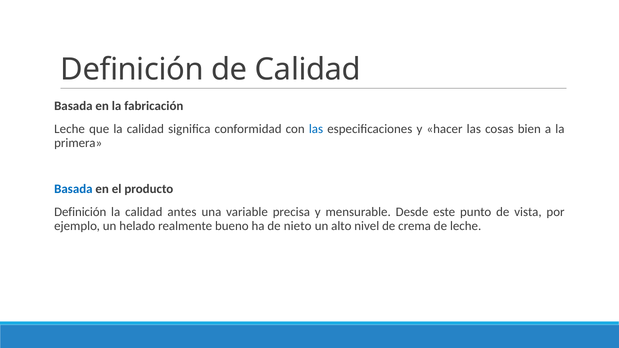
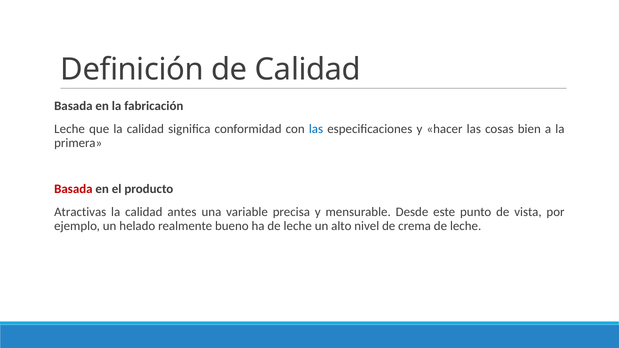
Basada colour: blue -> red (73, 189)
Definición: Definición -> Atractivas (80, 212)
ha de nieto: nieto -> leche (298, 226)
